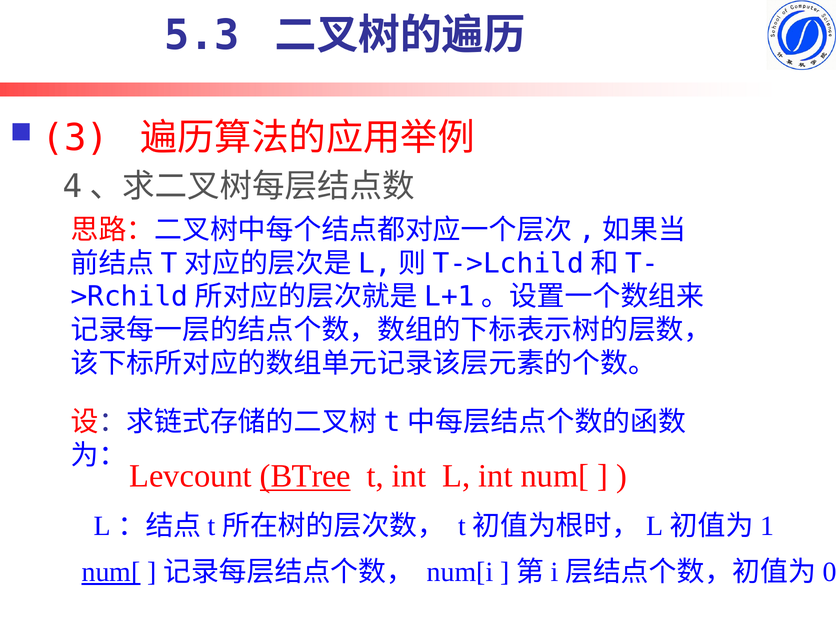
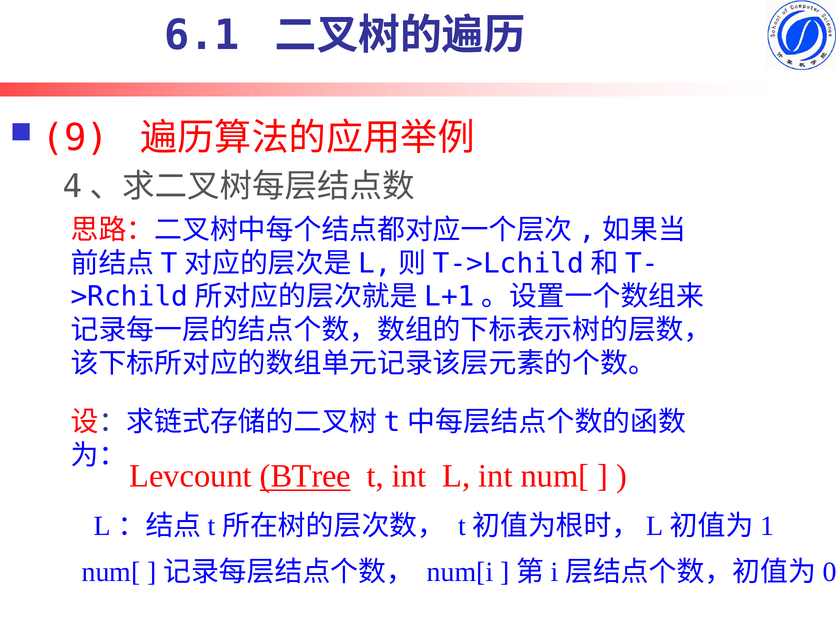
5.3: 5.3 -> 6.1 (202, 35)
3: 3 -> 9 (75, 138)
num[ underline: present -> none (111, 572)
